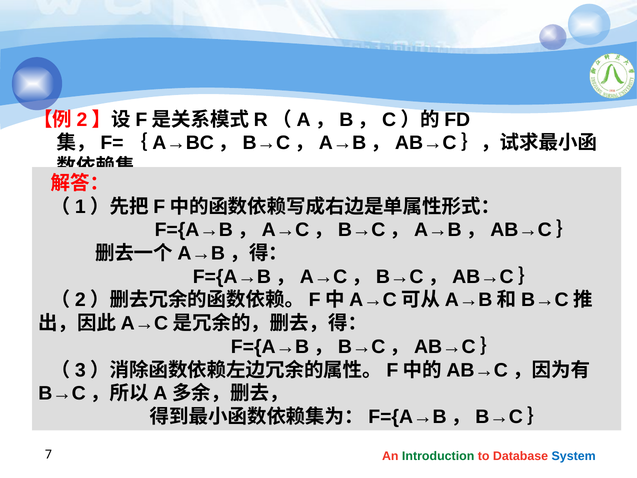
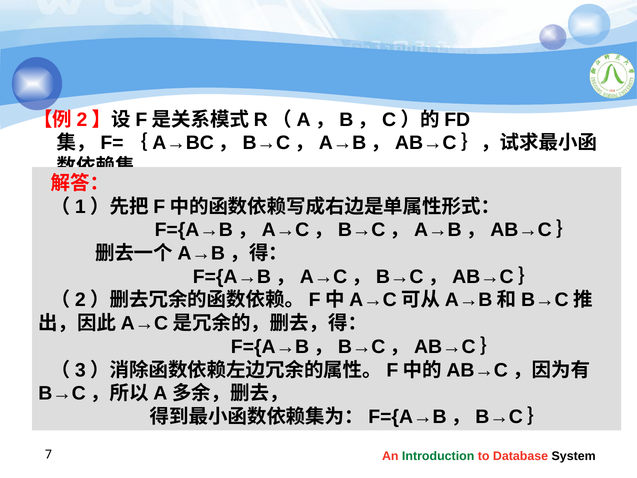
System colour: blue -> black (574, 456)
